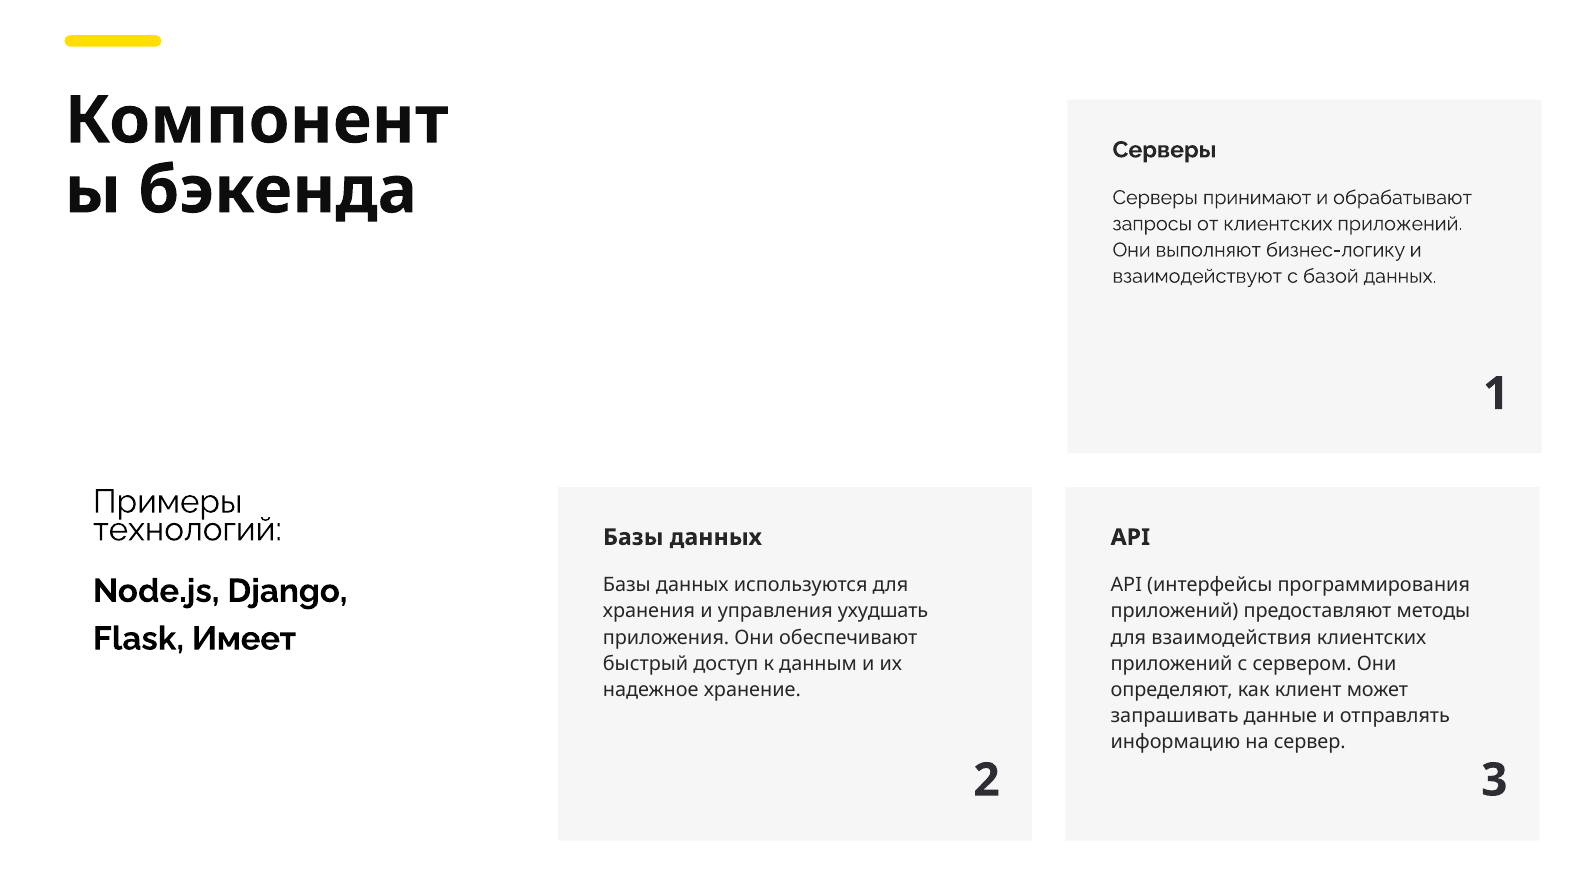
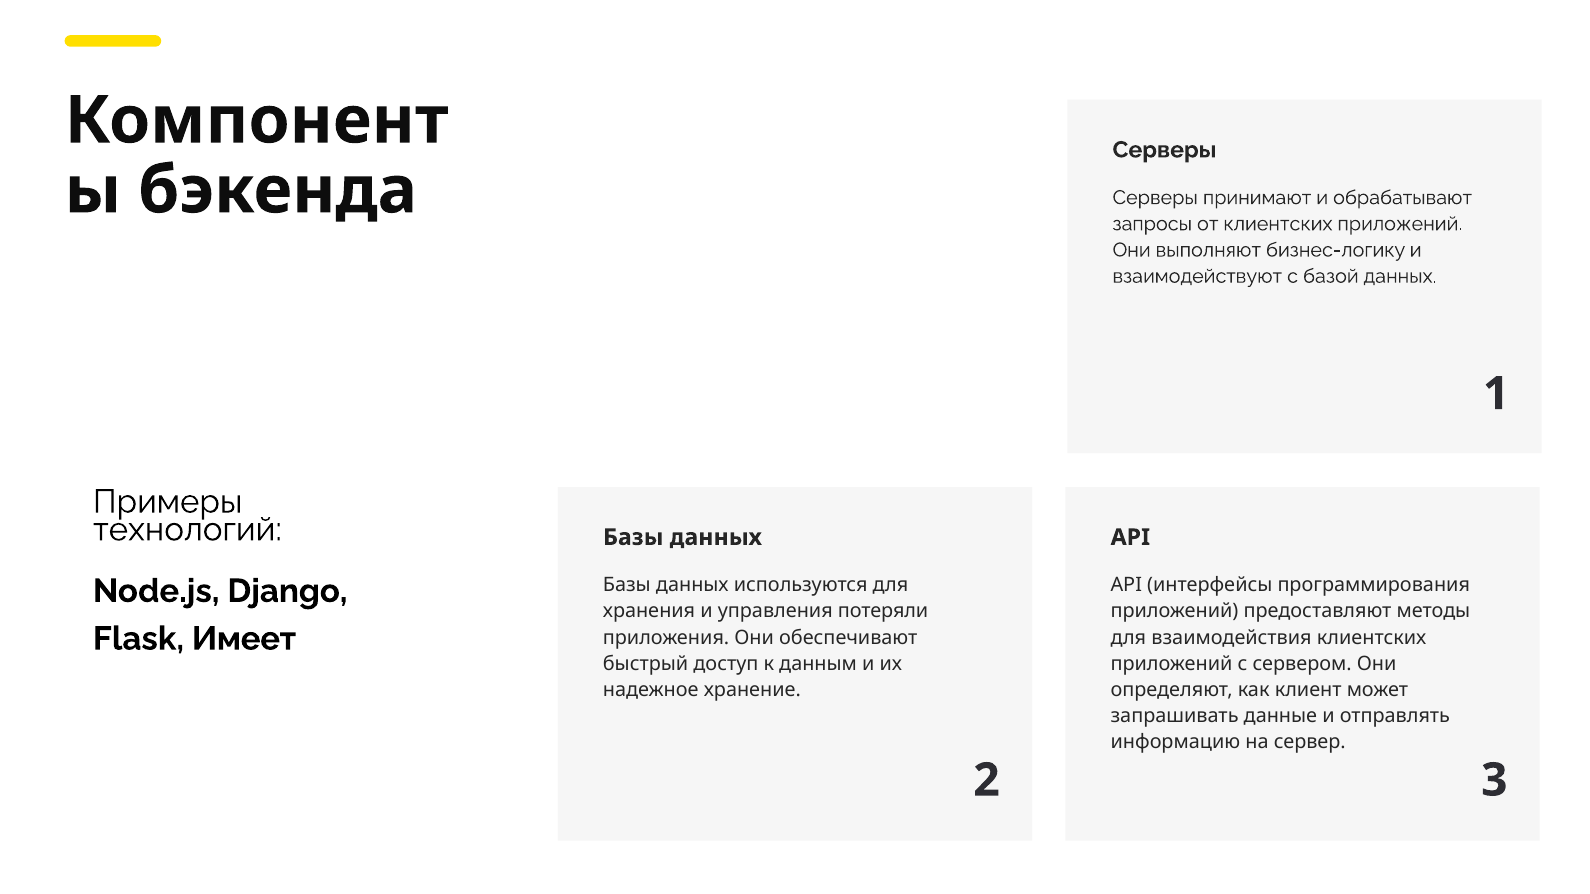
ухудшать: ухудшать -> потеряли (883, 612)
